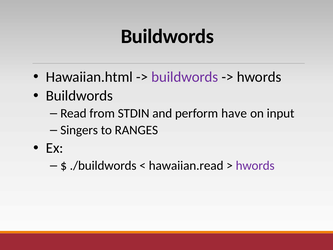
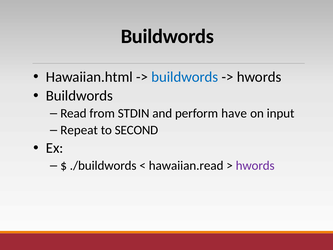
buildwords colour: purple -> blue (185, 77)
Singers: Singers -> Repeat (79, 130)
RANGES: RANGES -> SECOND (136, 130)
